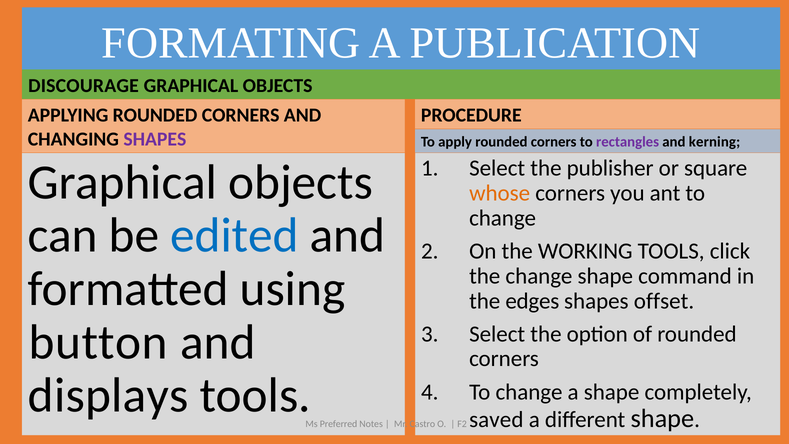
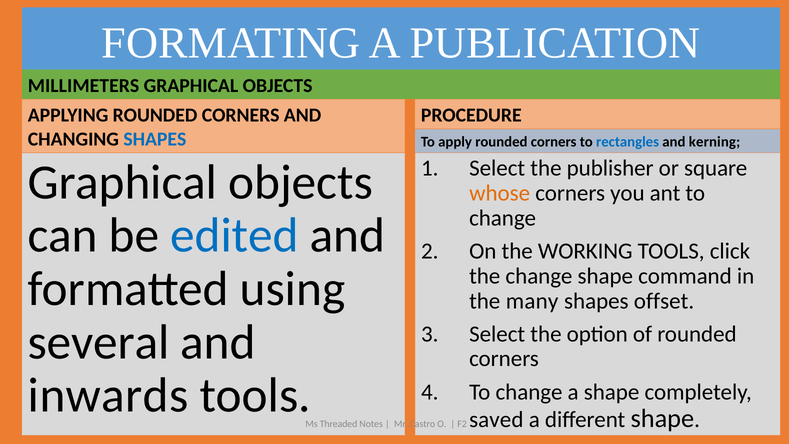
DISCOURAGE: DISCOURAGE -> MILLIMETERS (84, 86)
SHAPES colour: purple -> blue (155, 139)
rectangles colour: purple -> blue (628, 142)
edges: edges -> many (532, 301)
button: button -> several (99, 342)
displays: displays -> inwards (108, 395)
Preferred: Preferred -> Threaded (339, 424)
